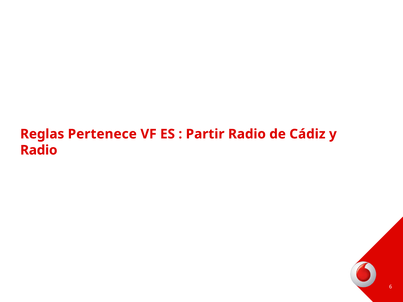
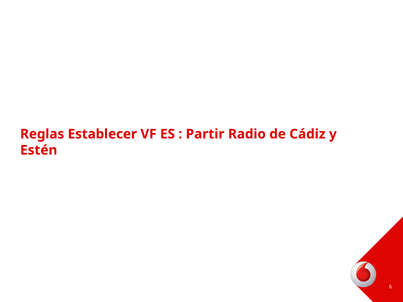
Pertenece: Pertenece -> Establecer (102, 134)
Radio: Radio -> Estén (39, 150)
